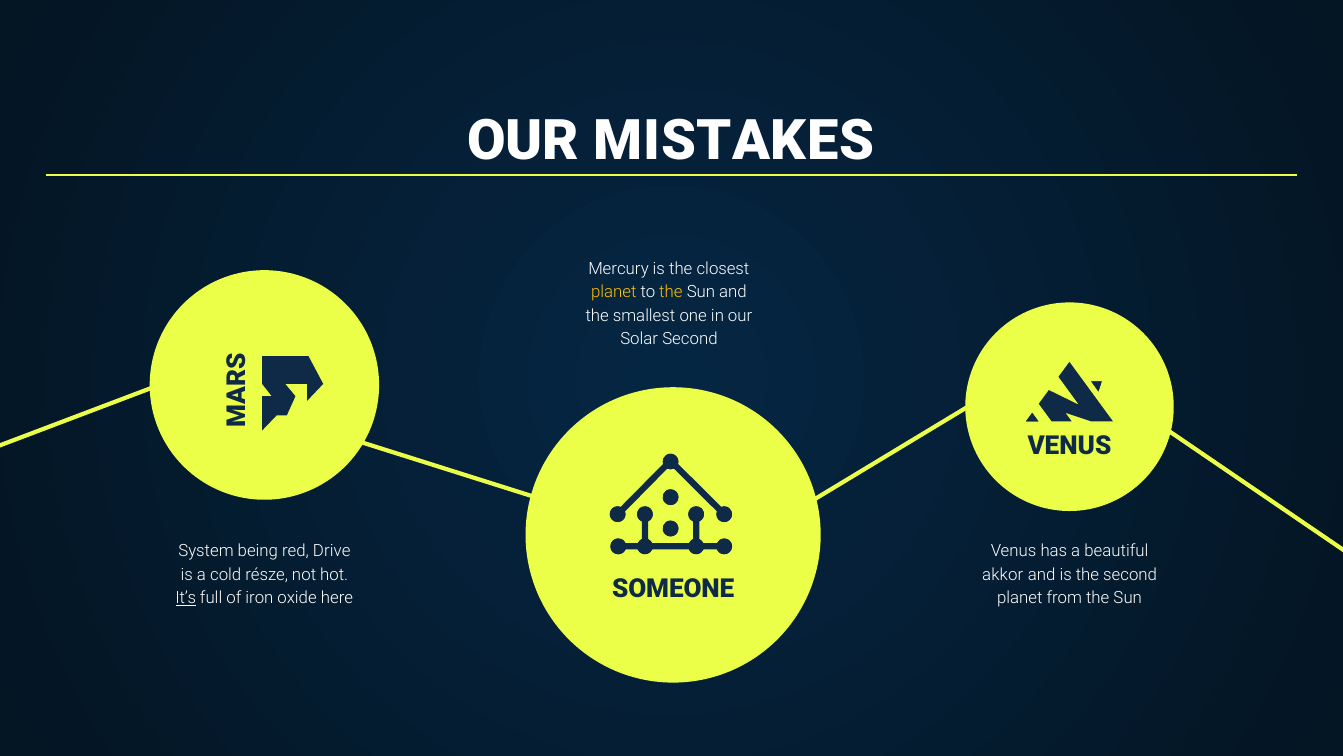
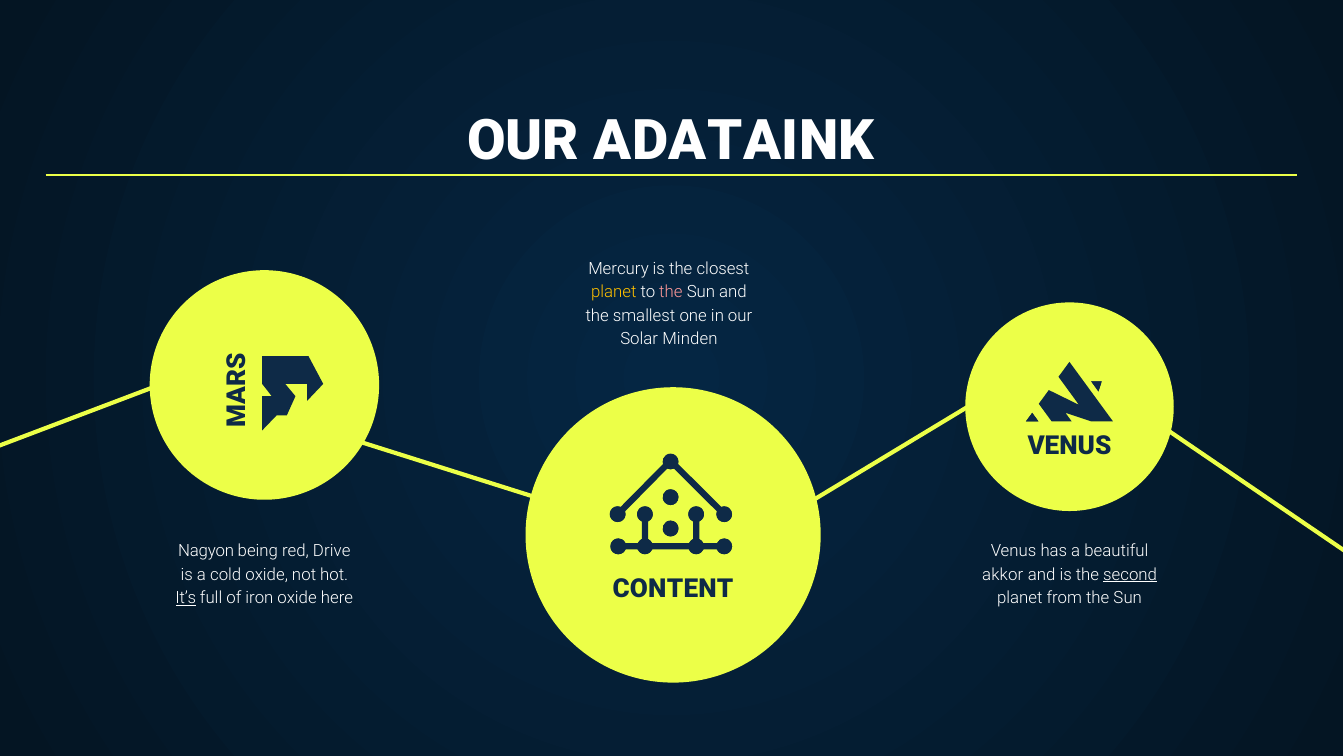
MISTAKES: MISTAKES -> ADATAINK (734, 141)
the colour: yellow -> pink (671, 292)
Solar Second: Second -> Minden (690, 338)
System: System -> Nagyon (206, 551)
cold része: része -> oxide (267, 574)
second underline: none -> present (1130, 574)
SOMEONE: SOMEONE -> CONTENT (673, 589)
